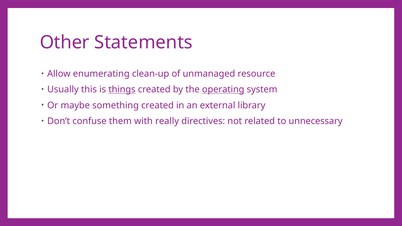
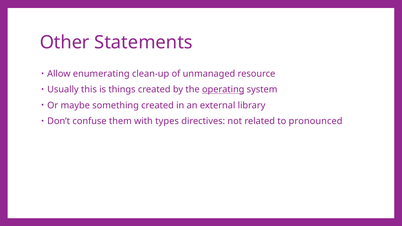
things underline: present -> none (122, 90)
really: really -> types (167, 121)
unnecessary: unnecessary -> pronounced (316, 121)
